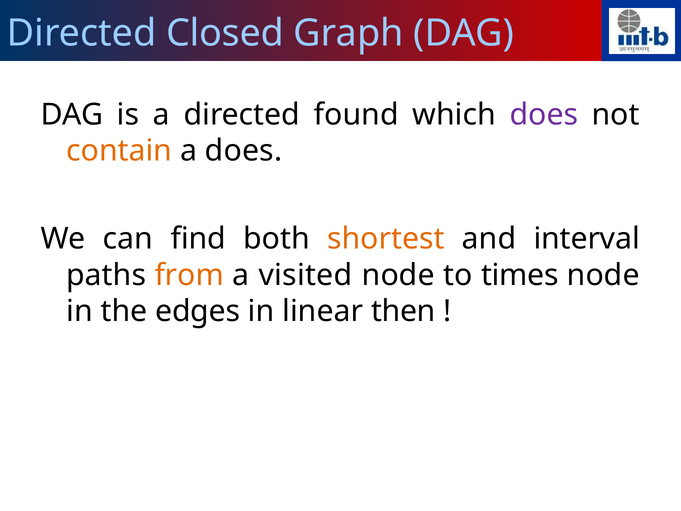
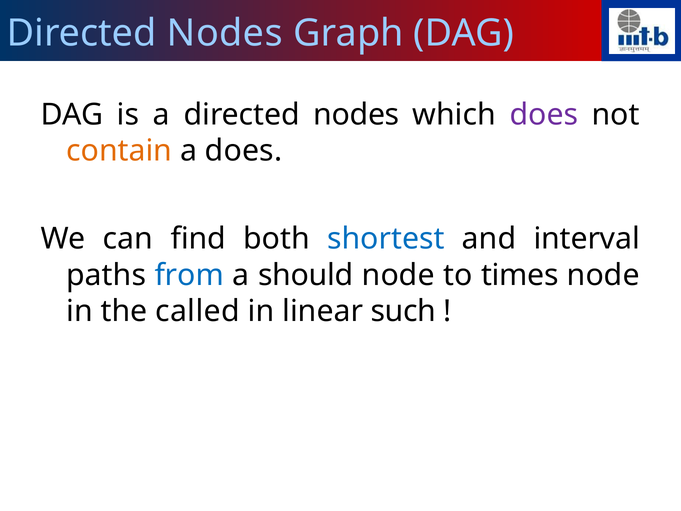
Closed: Closed -> Nodes (225, 33)
a directed found: found -> nodes (356, 115)
shortest colour: orange -> blue (386, 239)
from colour: orange -> blue (189, 275)
visited: visited -> should (306, 275)
edges: edges -> called (197, 311)
then: then -> such (403, 311)
